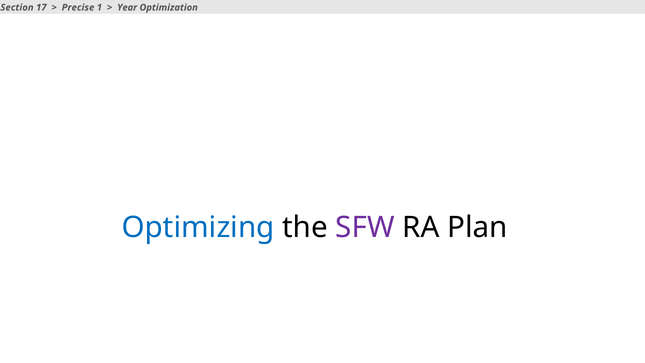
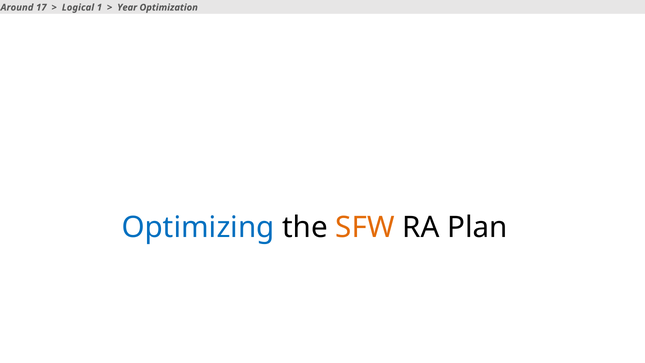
Section: Section -> Around (17, 7)
Precise: Precise -> Logical (78, 7)
SFW colour: purple -> orange (365, 228)
